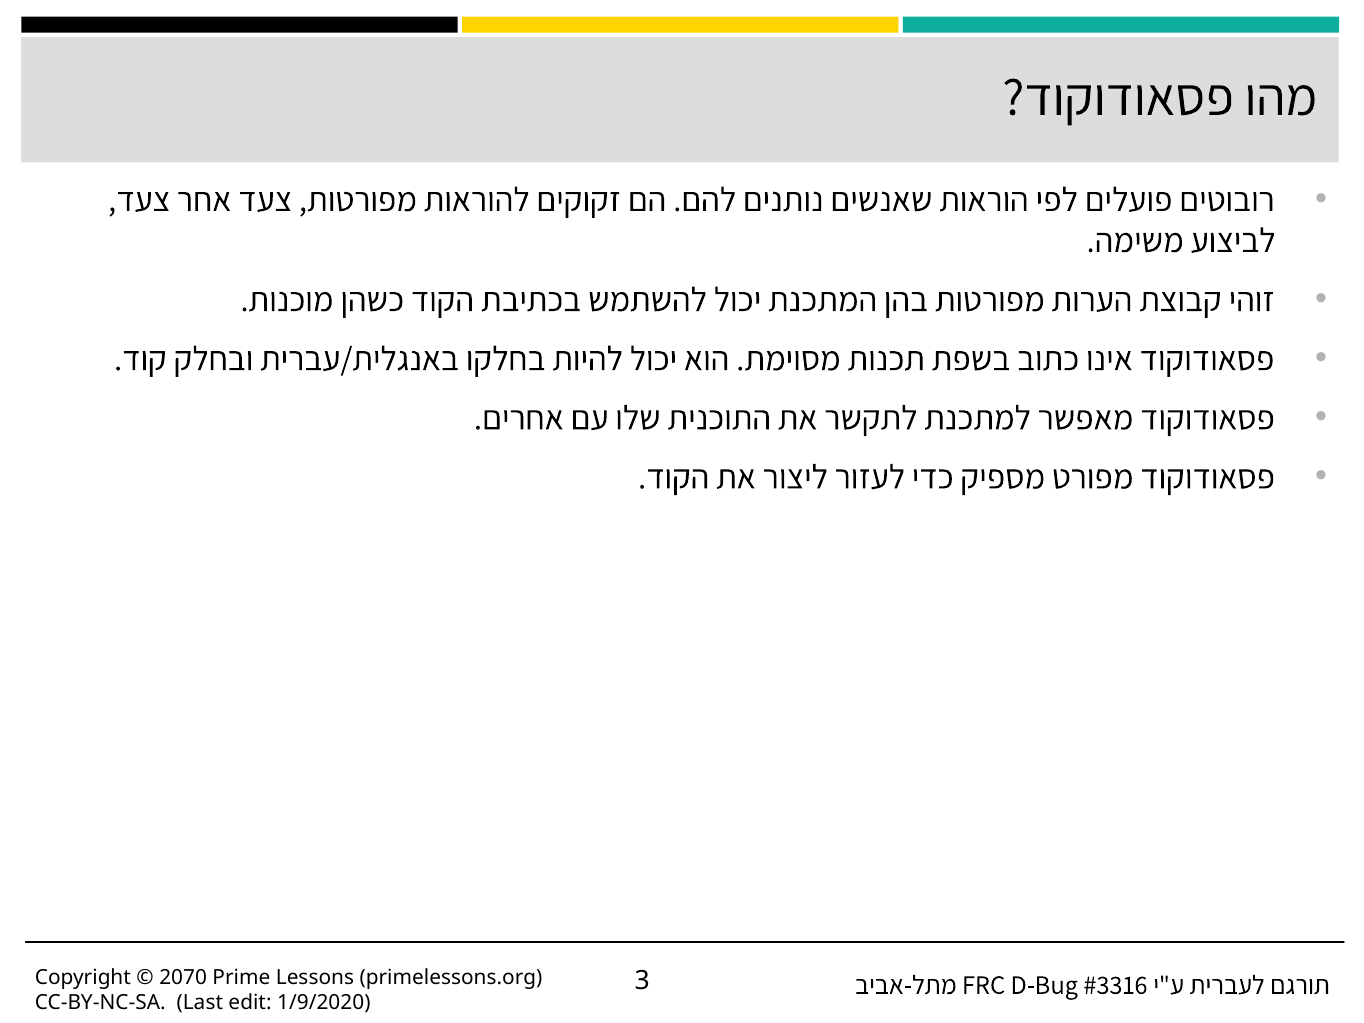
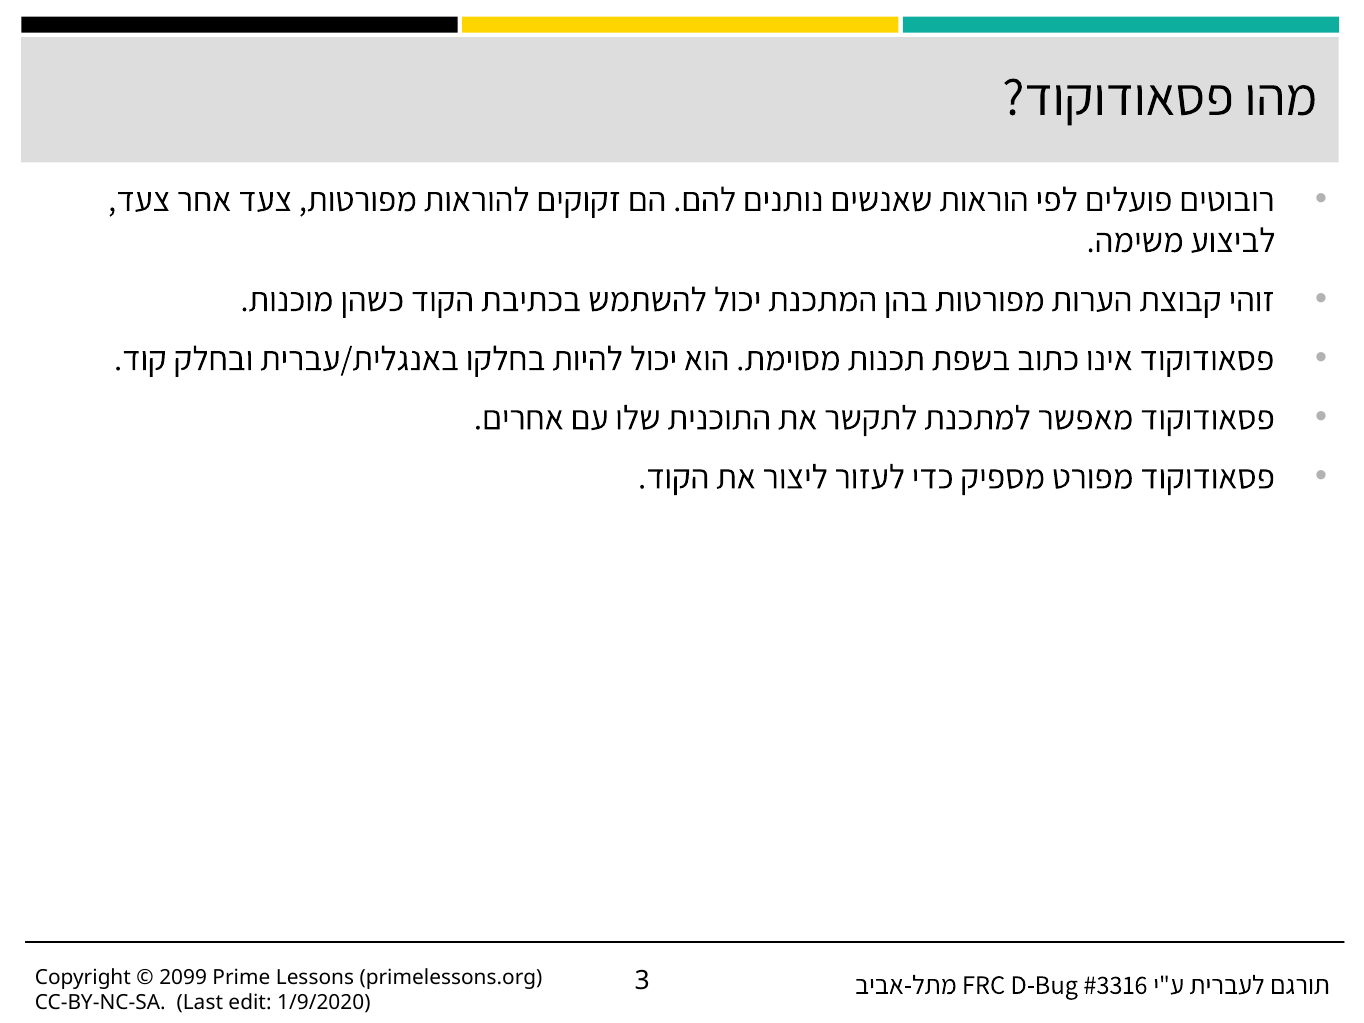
2070: 2070 -> 2099 (183, 977)
